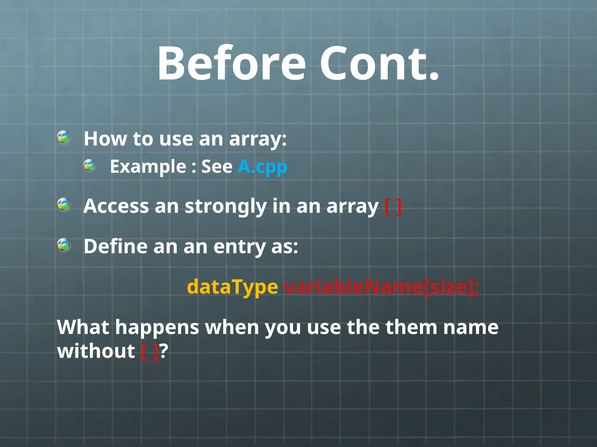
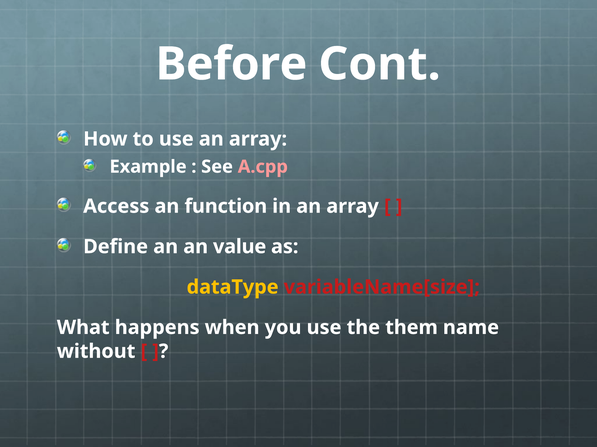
A.cpp colour: light blue -> pink (263, 167)
strongly: strongly -> function (226, 207)
entry: entry -> value (240, 247)
